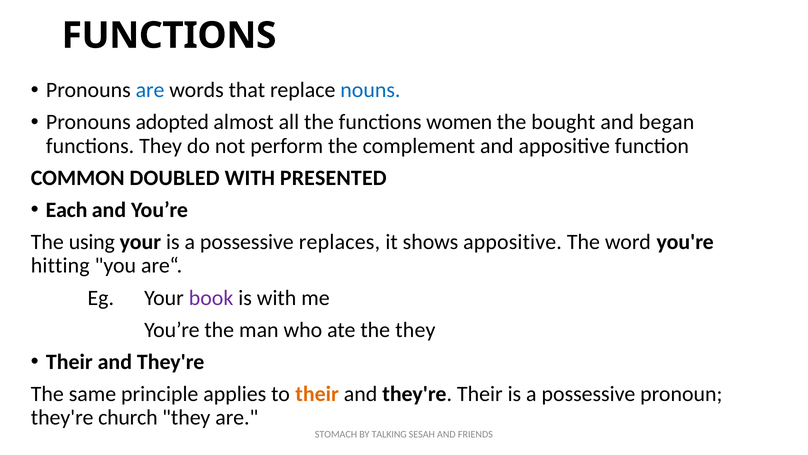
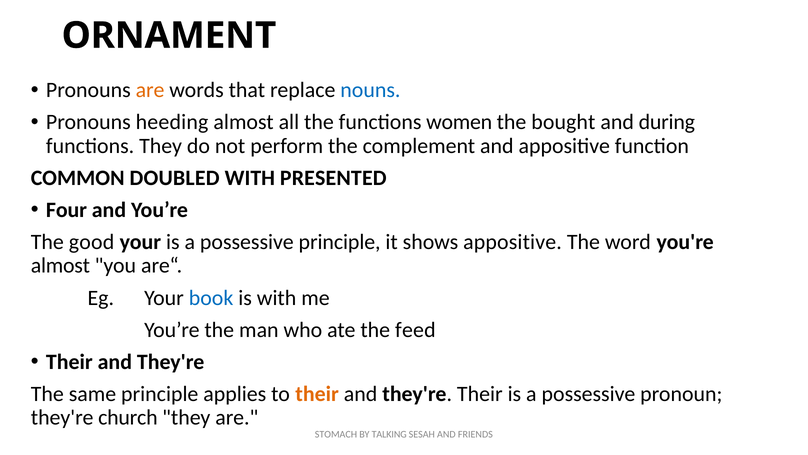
FUNCTIONS: FUNCTIONS -> ORNAMENT (169, 36)
are colour: blue -> orange (150, 90)
adopted: adopted -> heeding (172, 122)
began: began -> during (667, 122)
Each: Each -> Four (66, 210)
using: using -> good (92, 242)
possessive replaces: replaces -> principle (340, 242)
hitting: hitting -> almost (60, 265)
book colour: purple -> blue (211, 297)
the they: they -> feed (415, 329)
